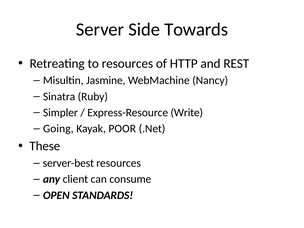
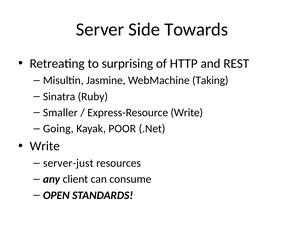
to resources: resources -> surprising (127, 63)
Nancy: Nancy -> Taking (210, 80)
Simpler: Simpler -> Smaller (60, 113)
These: These -> Write (45, 146)
server-best: server-best -> server-just (68, 163)
